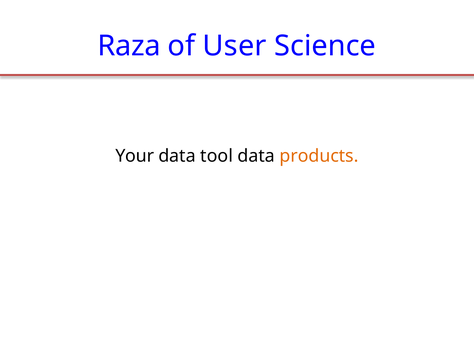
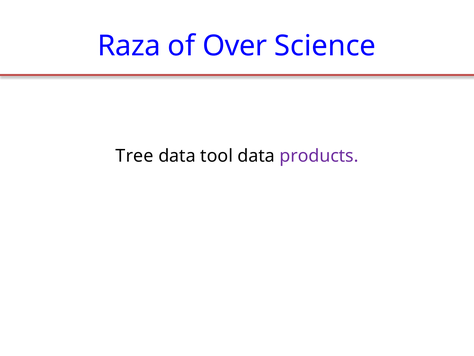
User: User -> Over (235, 46)
Your: Your -> Tree (135, 156)
products colour: orange -> purple (319, 156)
